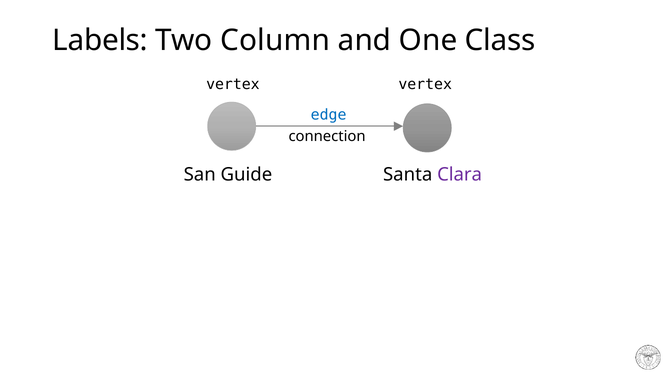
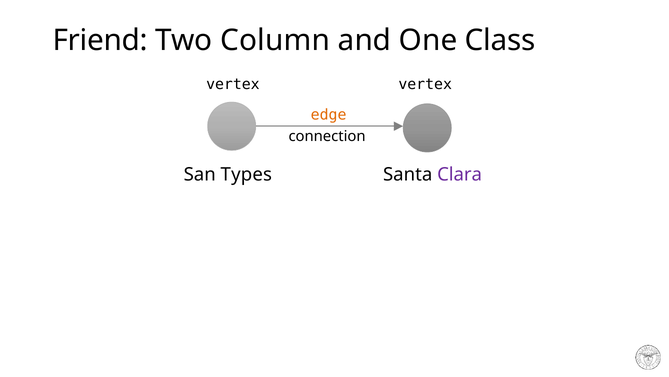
Labels: Labels -> Friend (100, 40)
edge colour: blue -> orange (329, 115)
Guide: Guide -> Types (246, 174)
